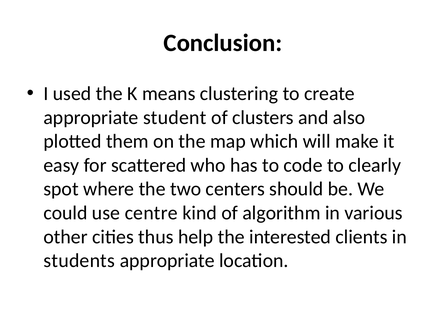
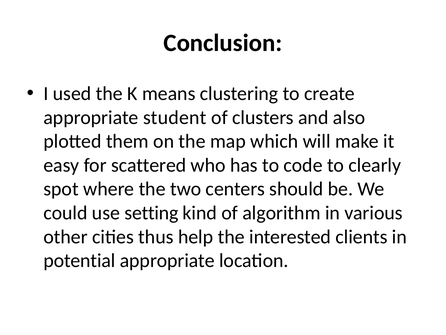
centre: centre -> setting (151, 213)
students: students -> potential (79, 260)
